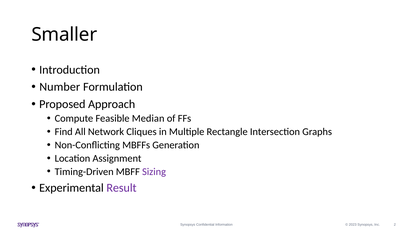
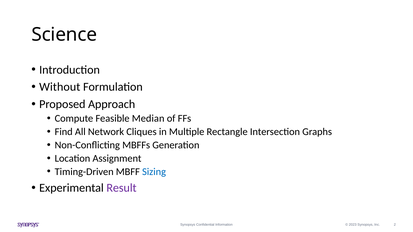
Smaller: Smaller -> Science (64, 35)
Number: Number -> Without (60, 87)
Sizing colour: purple -> blue (154, 172)
